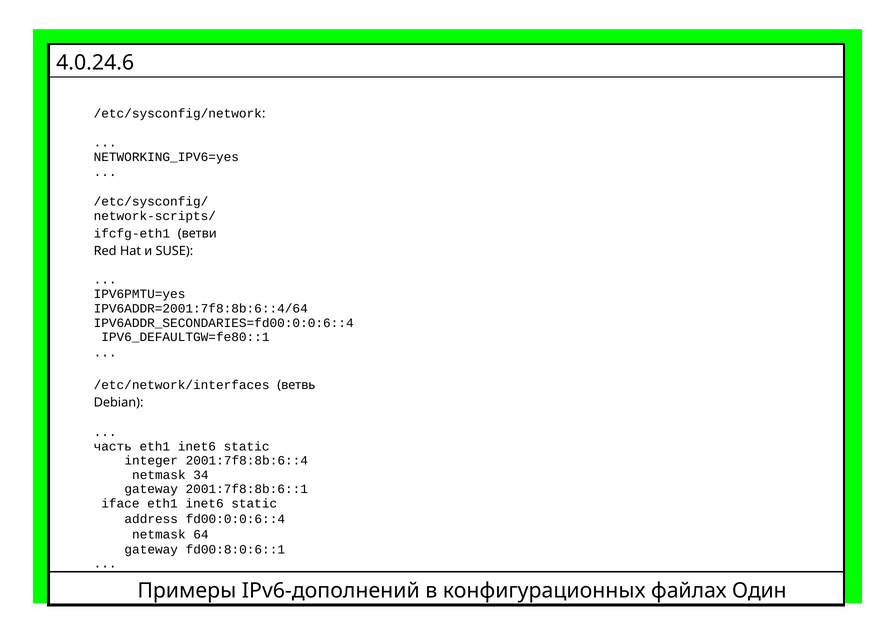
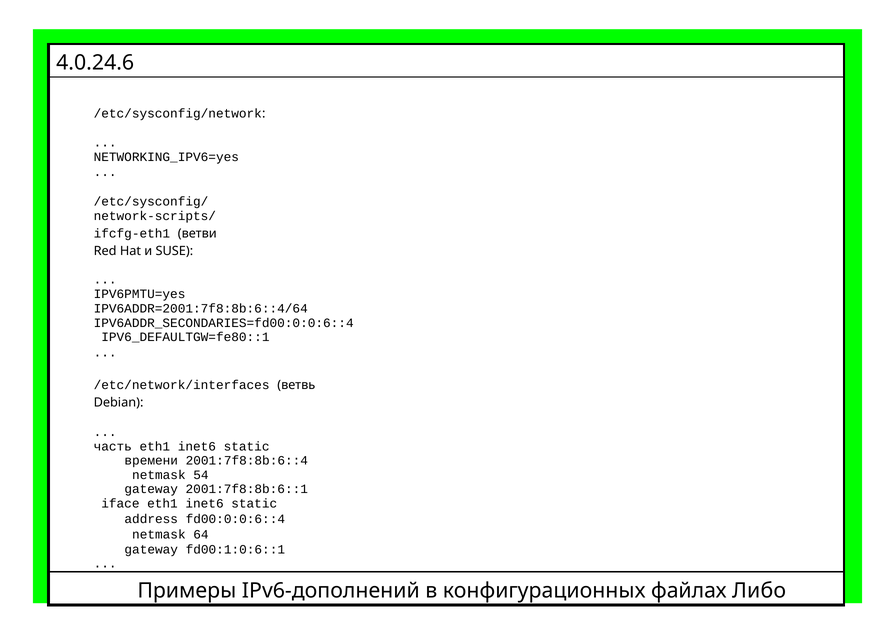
integer: integer -> времени (151, 461)
34: 34 -> 54 (201, 475)
fd00:8:0:6::1: fd00:8:0:6::1 -> fd00:1:0:6::1 (235, 549)
Один: Один -> Либо (759, 591)
